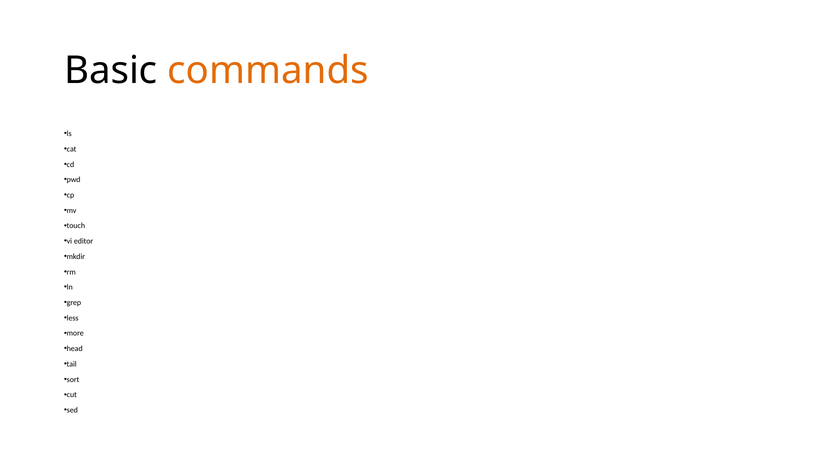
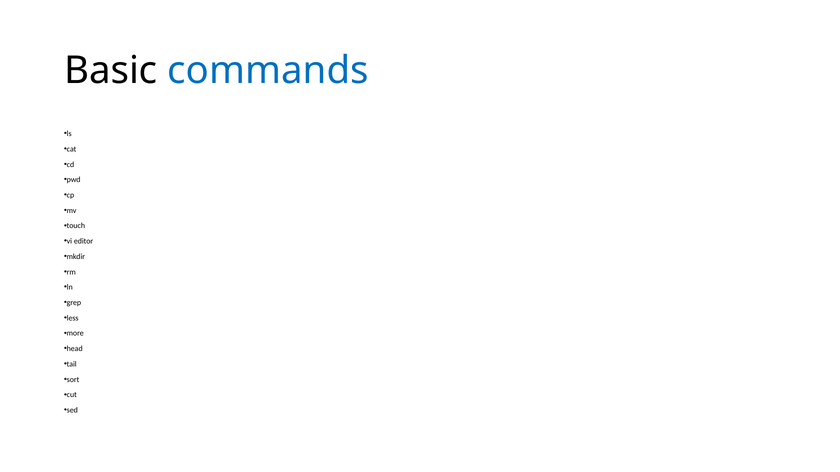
commands colour: orange -> blue (268, 71)
